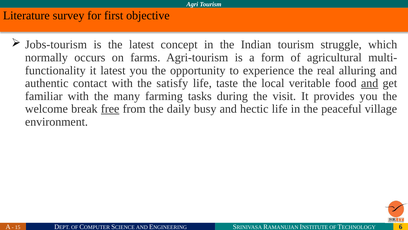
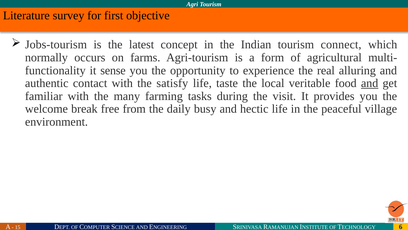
struggle: struggle -> connect (341, 45)
it latest: latest -> sense (113, 70)
free underline: present -> none (110, 109)
